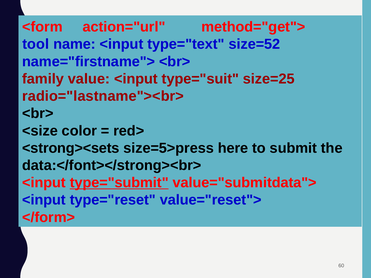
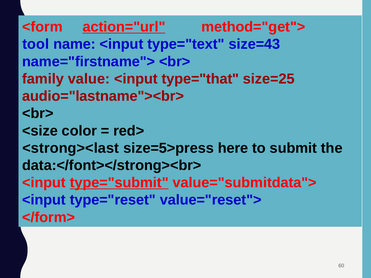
action="url underline: none -> present (124, 27)
size=52: size=52 -> size=43 (254, 44)
type="suit: type="suit -> type="that (200, 79)
radio="lastname"><br>: radio="lastname"><br> -> audio="lastname"><br> (103, 96)
<strong><sets: <strong><sets -> <strong><last (71, 148)
